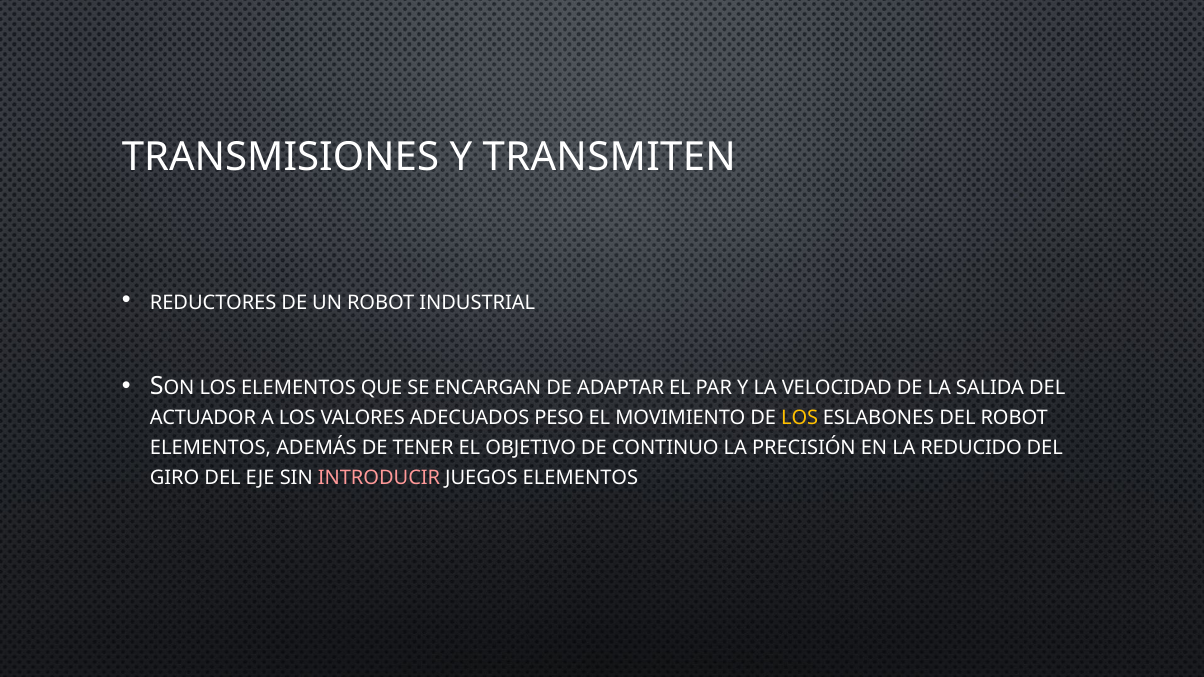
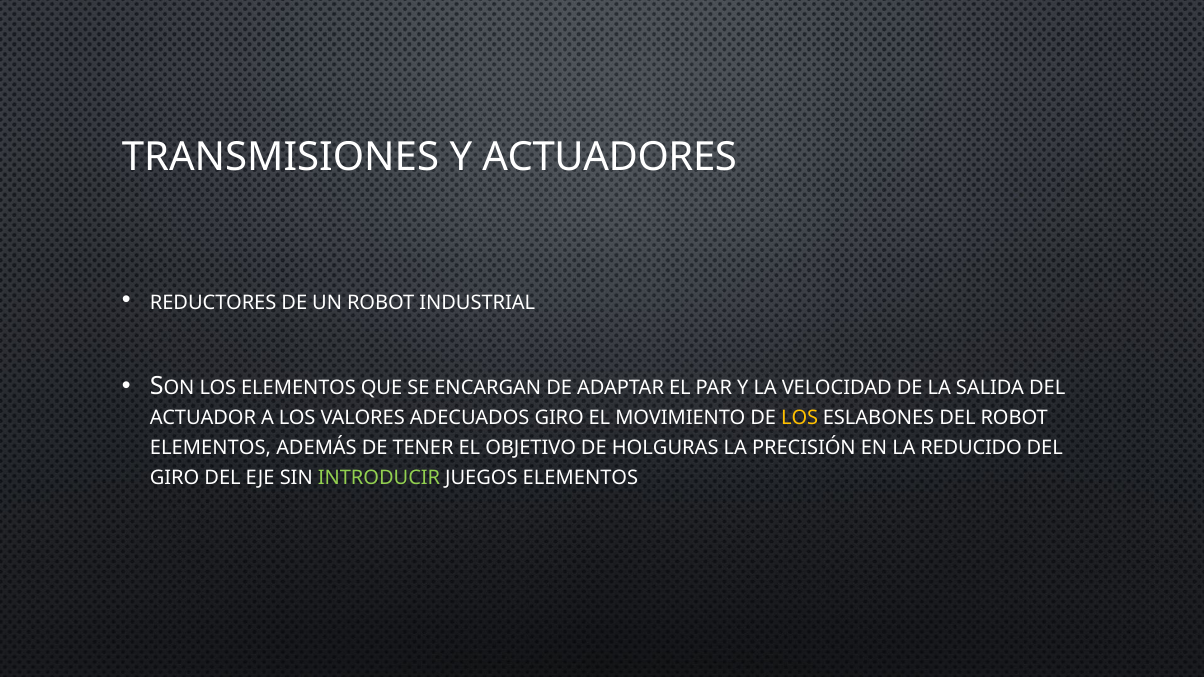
TRANSMITEN: TRANSMITEN -> ACTUADORES (610, 157)
ADECUADOS PESO: PESO -> GIRO (559, 418)
CONTINUO: CONTINUO -> HOLGURAS (665, 448)
INTRODUCIR colour: pink -> light green (379, 478)
